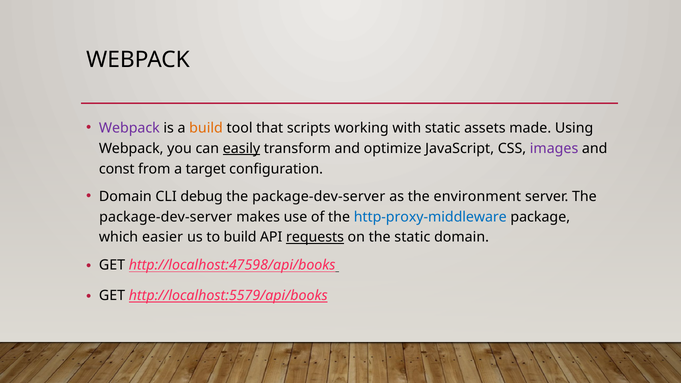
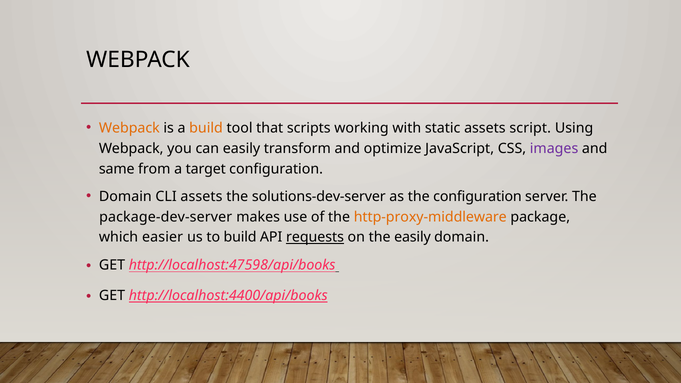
Webpack colour: purple -> orange (129, 128)
made: made -> script (530, 128)
easily underline: present -> none (242, 148)
const: const -> same (117, 169)
CLI debug: debug -> assets (201, 196)
package-dev-server: package-dev-server -> solutions-dev-server (319, 196)
the environment: environment -> configuration (477, 196)
http-proxy-middleware colour: blue -> orange (430, 217)
the static: static -> easily (412, 237)
http://localhost:5579/api/books: http://localhost:5579/api/books -> http://localhost:4400/api/books (228, 296)
